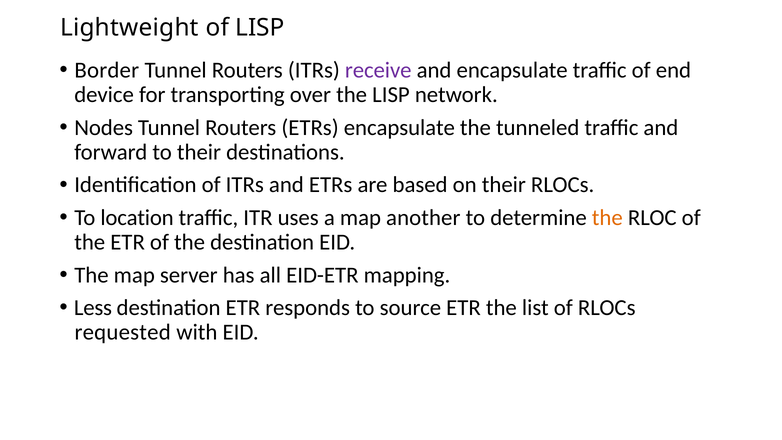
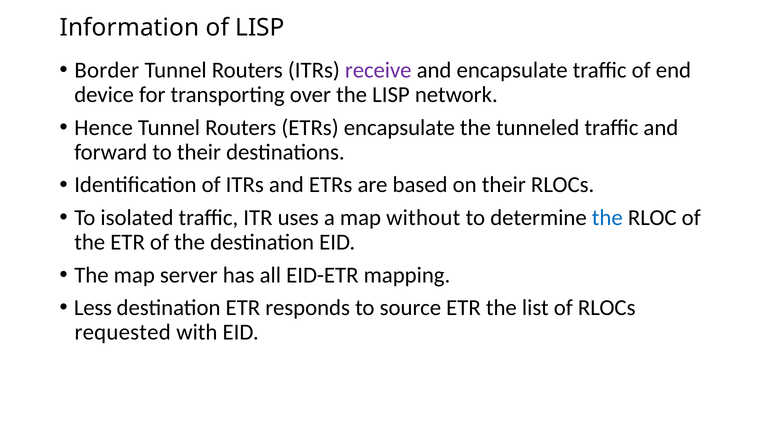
Lightweight: Lightweight -> Information (129, 28)
Nodes: Nodes -> Hence (104, 128)
location: location -> isolated (137, 218)
another: another -> without (423, 218)
the colour: orange -> blue (607, 218)
